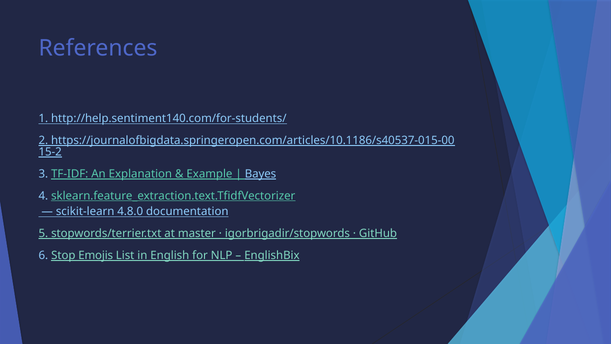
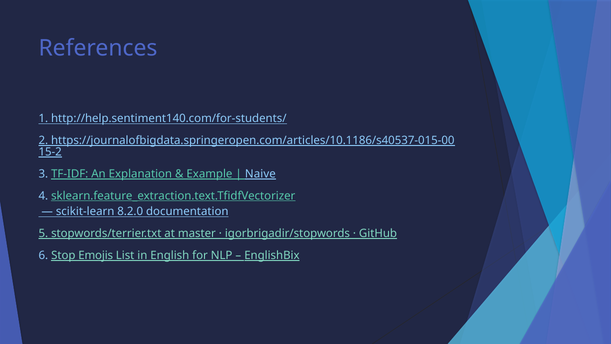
Bayes: Bayes -> Naive (260, 174)
4.8.0: 4.8.0 -> 8.2.0 (130, 211)
